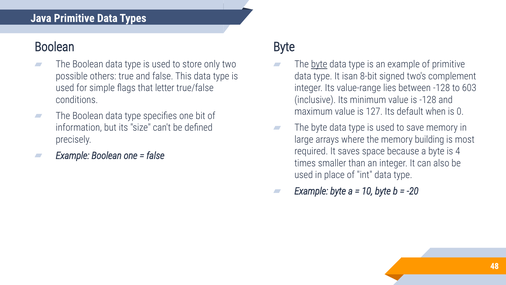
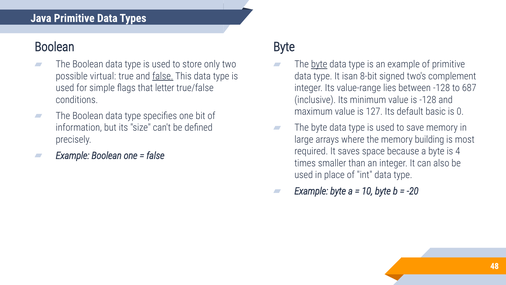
others: others -> virtual (103, 76)
false underline: none -> present (163, 76)
603: 603 -> 687 (469, 88)
when: when -> basic (436, 112)
